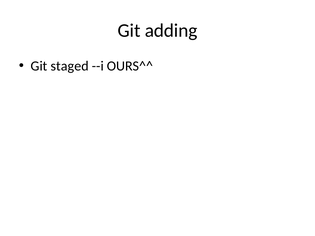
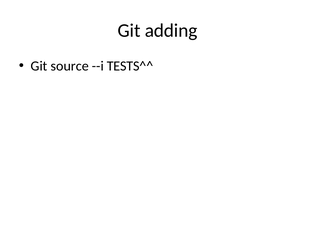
staged: staged -> source (70, 66)
OURS^^: OURS^^ -> TESTS^^ (130, 66)
